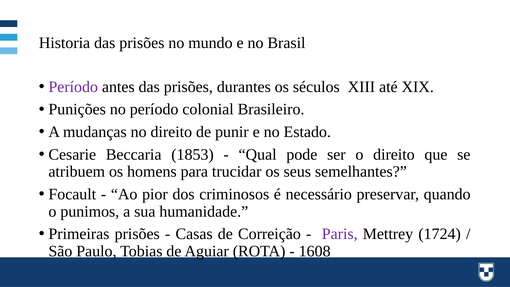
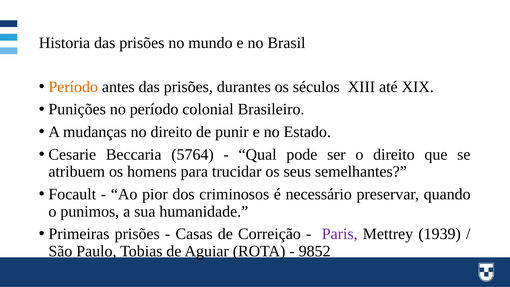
Período colour: purple -> orange (73, 87)
1853: 1853 -> 5764 (193, 154)
1724: 1724 -> 1939 (440, 234)
1608: 1608 -> 9852 (315, 251)
